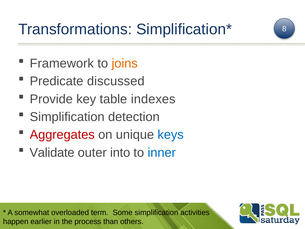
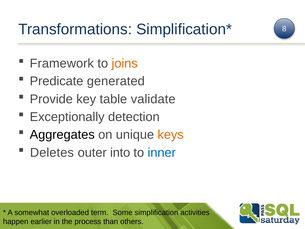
discussed: discussed -> generated (116, 81)
indexes: indexes -> validate (153, 99)
Simplification: Simplification -> Exceptionally (67, 117)
Aggregates colour: red -> black (62, 135)
keys colour: blue -> orange (171, 135)
Validate: Validate -> Deletes (52, 152)
